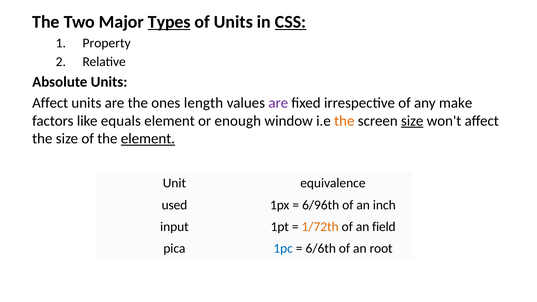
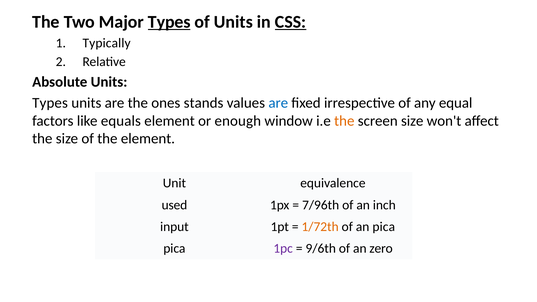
Property: Property -> Typically (107, 43)
Affect: Affect -> Types (50, 103)
length: length -> stands (204, 103)
are colour: purple -> blue (278, 103)
make: make -> equal (456, 103)
size underline: present -> none (412, 121)
element underline: present -> none (148, 139)
6/96th: 6/96th -> 7/96th (321, 205)
an field: field -> pica (384, 227)
1pc colour: blue -> purple (283, 249)
6/6th: 6/6th -> 9/6th (321, 249)
root: root -> zero (381, 249)
